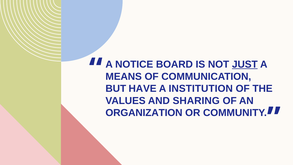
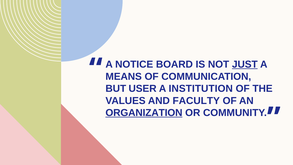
HAVE: HAVE -> USER (143, 88)
SHARING: SHARING -> FACULTY (196, 101)
ORGANIZATION underline: none -> present (144, 113)
